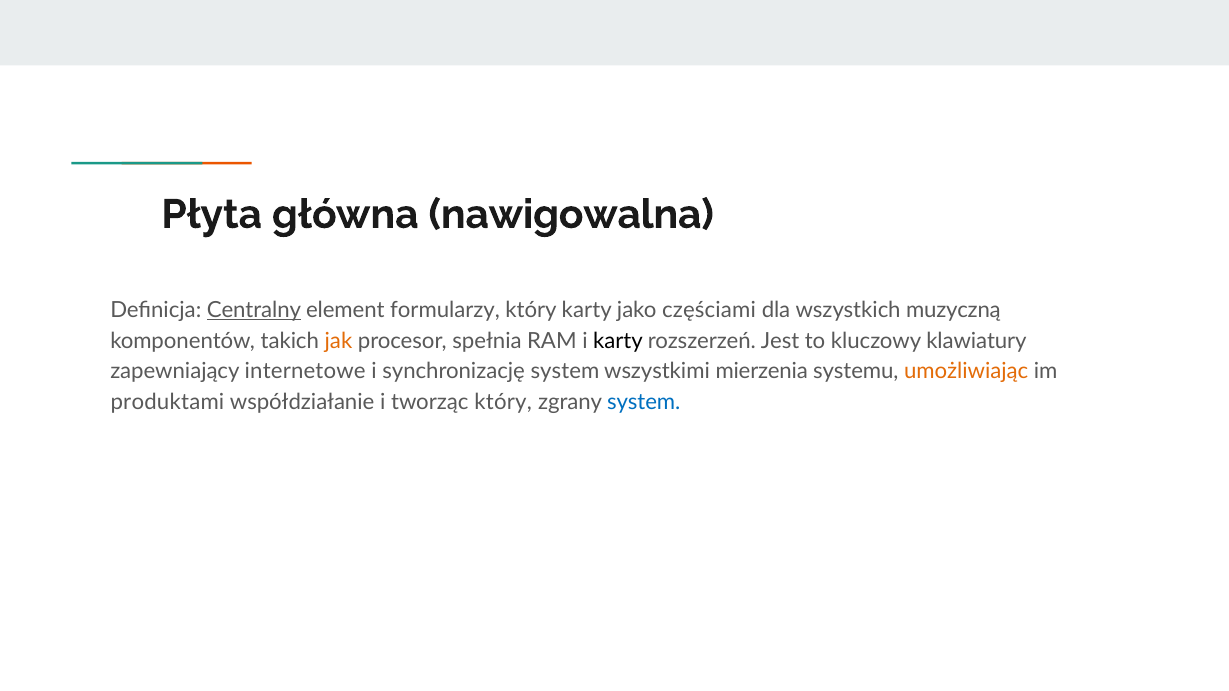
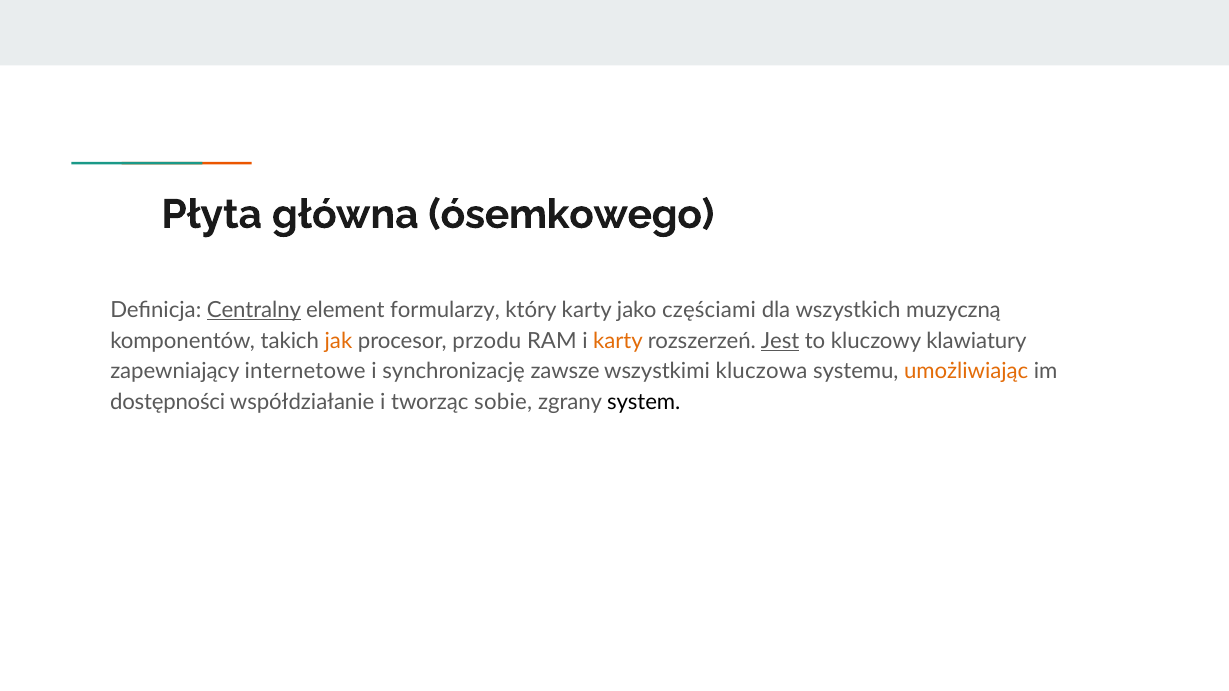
nawigowalna: nawigowalna -> ósemkowego (571, 215)
spełnia: spełnia -> przodu (487, 341)
karty colour: black -> orange (618, 341)
Jest underline: none -> present (780, 341)
synchronizację system: system -> zawsze (565, 371)
mierzenia: mierzenia -> kluczowa (761, 371)
produktami: produktami -> dostępności (168, 402)
tworząc który: który -> sobie (503, 402)
system colour: blue -> black (644, 402)
